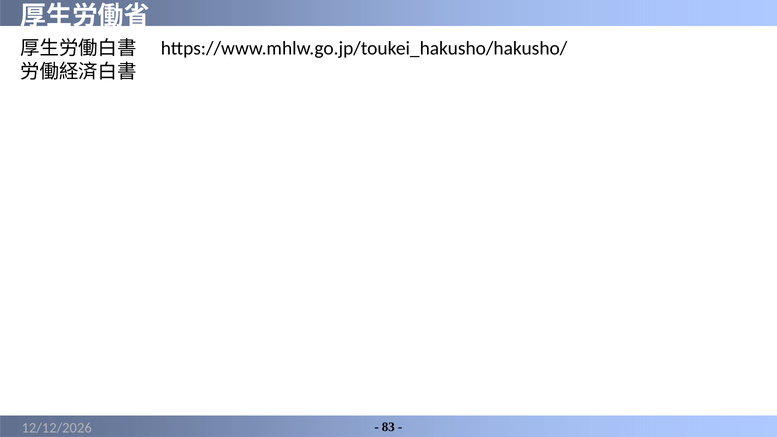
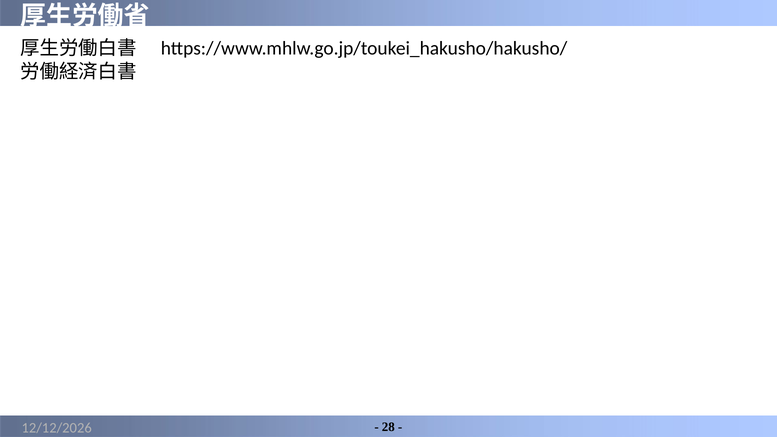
83: 83 -> 28 (388, 427)
